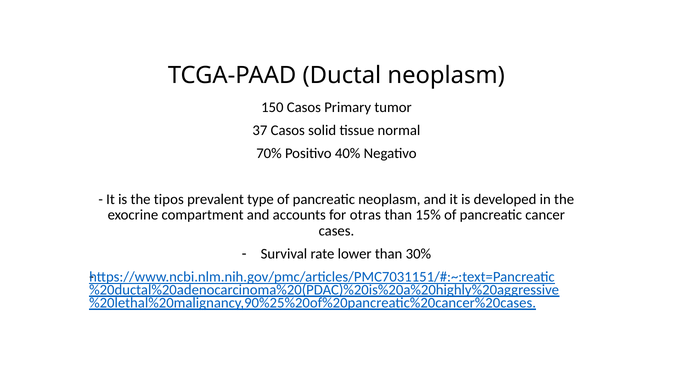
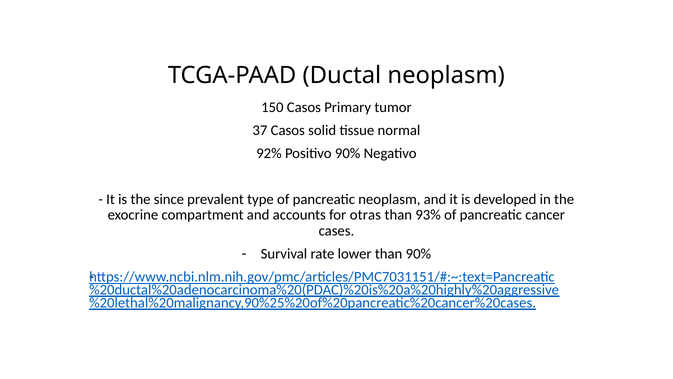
70%: 70% -> 92% (269, 153)
Positivo 40%: 40% -> 90% (348, 153)
tipos: tipos -> since (169, 199)
15%: 15% -> 93% (428, 215)
than 30%: 30% -> 90% (418, 254)
